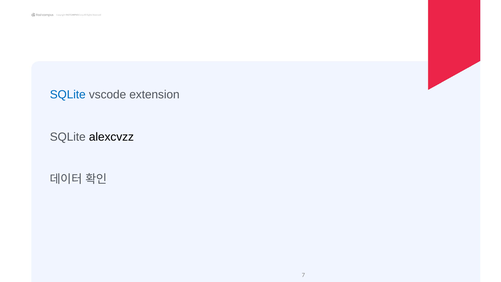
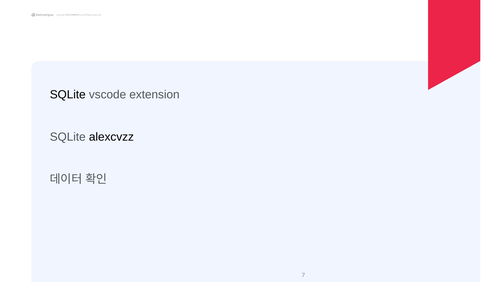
SQLite colour: blue -> black (68, 95)
